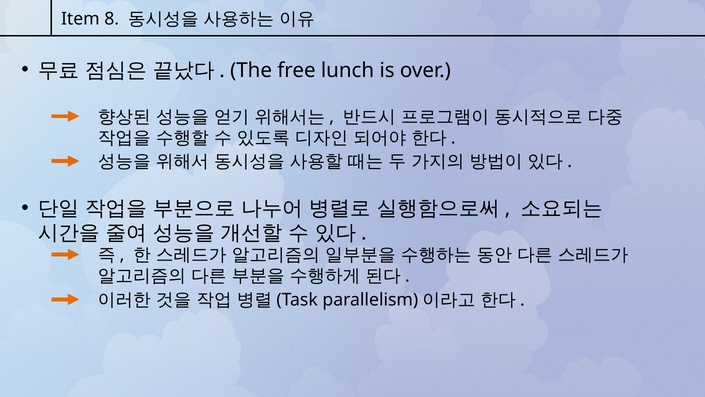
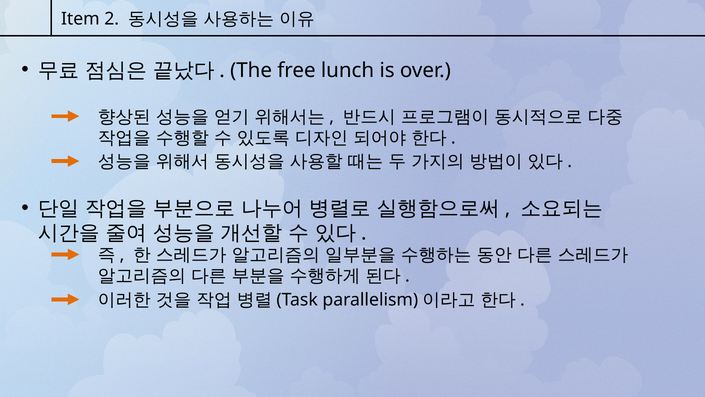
8: 8 -> 2 (112, 19)
